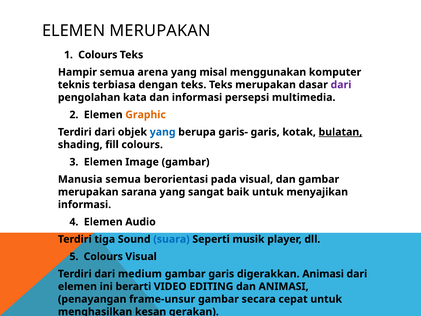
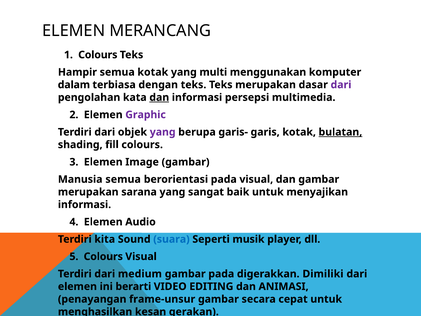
ELEMEN MERUPAKAN: MERUPAKAN -> MERANCANG (160, 31)
semua arena: arena -> kotak (153, 72)
misal: misal -> multi (213, 72)
teknis: teknis -> dalam (74, 85)
dan underline: none -> present (159, 97)
Graphic colour: orange -> purple (146, 115)
yang colour: blue -> purple (163, 132)
tiga: tiga -> kita (105, 239)
gambar garis: garis -> pada (221, 274)
digerakkan Animasi: Animasi -> Dimiliki (323, 274)
